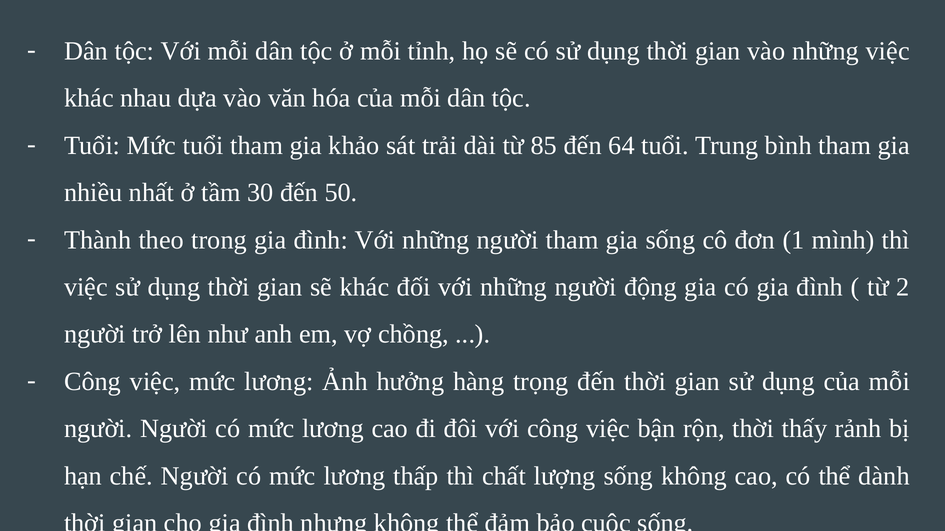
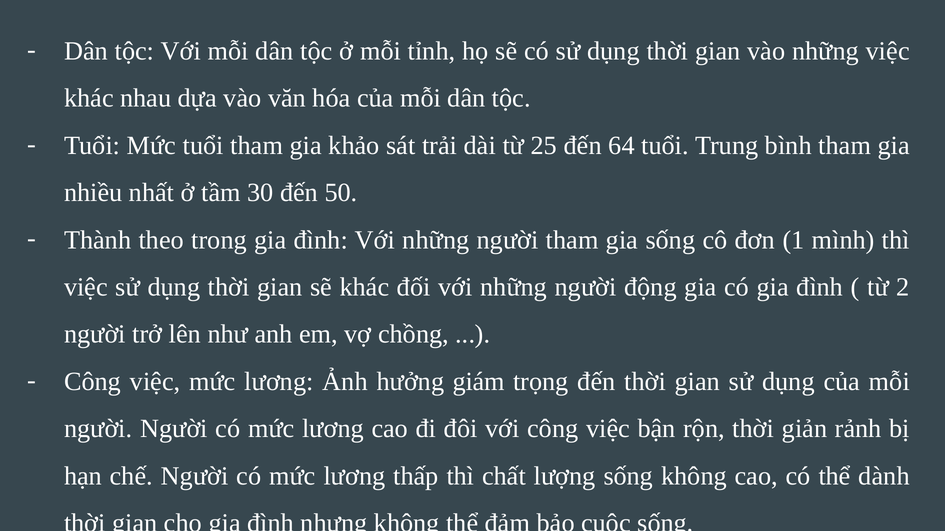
85: 85 -> 25 (544, 146)
hàng: hàng -> giám (479, 382)
thấy: thấy -> giản (805, 429)
